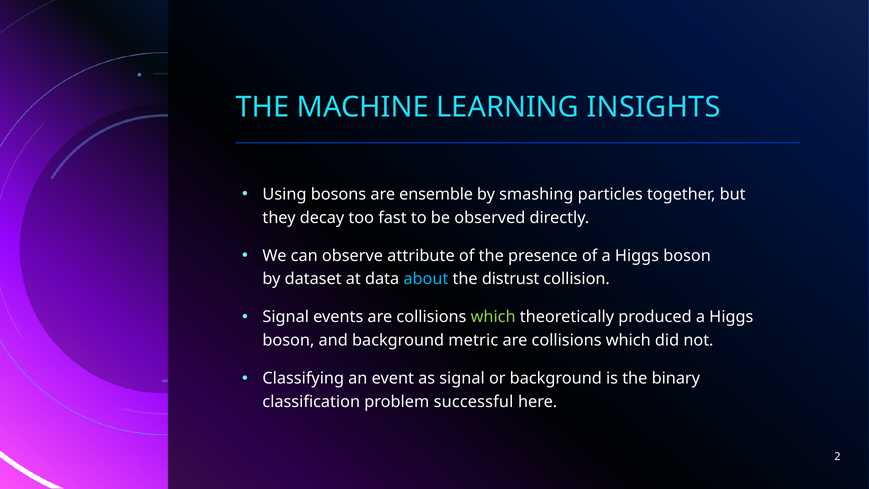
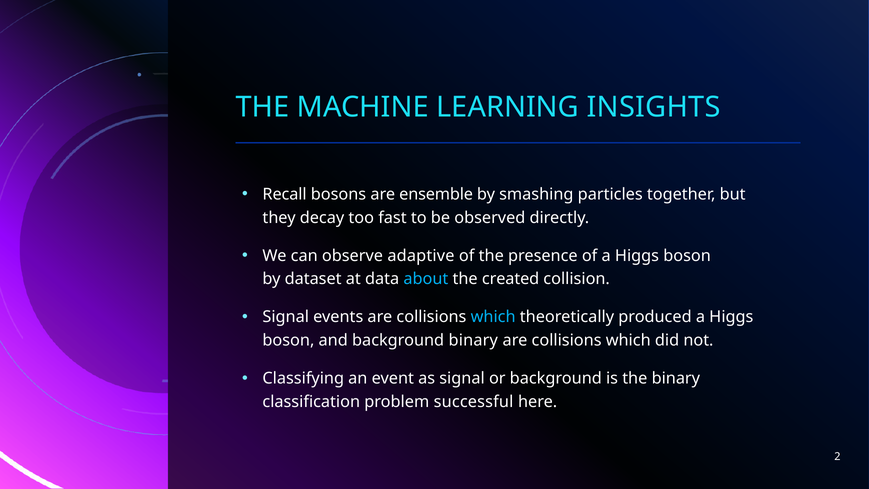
Using: Using -> Recall (285, 194)
attribute: attribute -> adaptive (421, 256)
distrust: distrust -> created (511, 279)
which colour: light green -> light blue (493, 317)
background metric: metric -> binary (473, 340)
